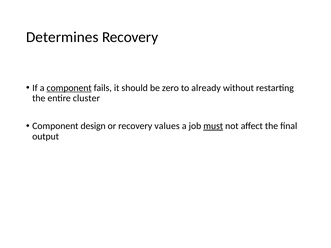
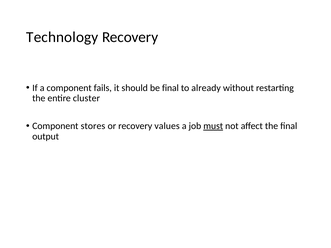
Determines: Determines -> Technology (62, 37)
component underline: present -> none (69, 88)
be zero: zero -> final (170, 88)
design: design -> stores (93, 126)
